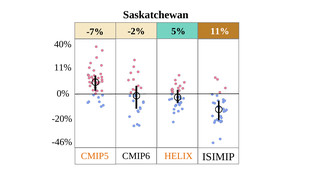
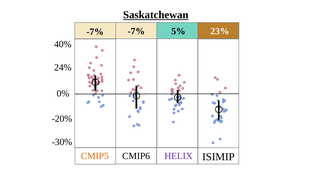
Saskatchewan underline: none -> present (156, 15)
-7% -2%: -2% -> -7% (136, 31)
5% 11%: 11% -> 23% (220, 31)
11%: 11% -> 24% (63, 68)
-46%: -46% -> -30% (62, 142)
HELIX colour: orange -> purple (179, 156)
